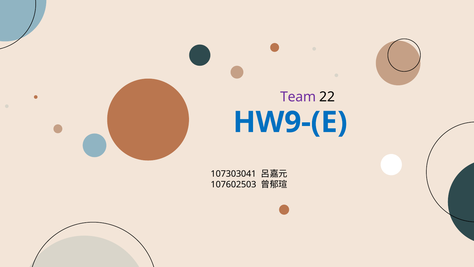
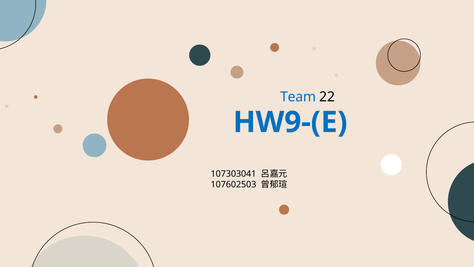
Team colour: purple -> blue (298, 97)
